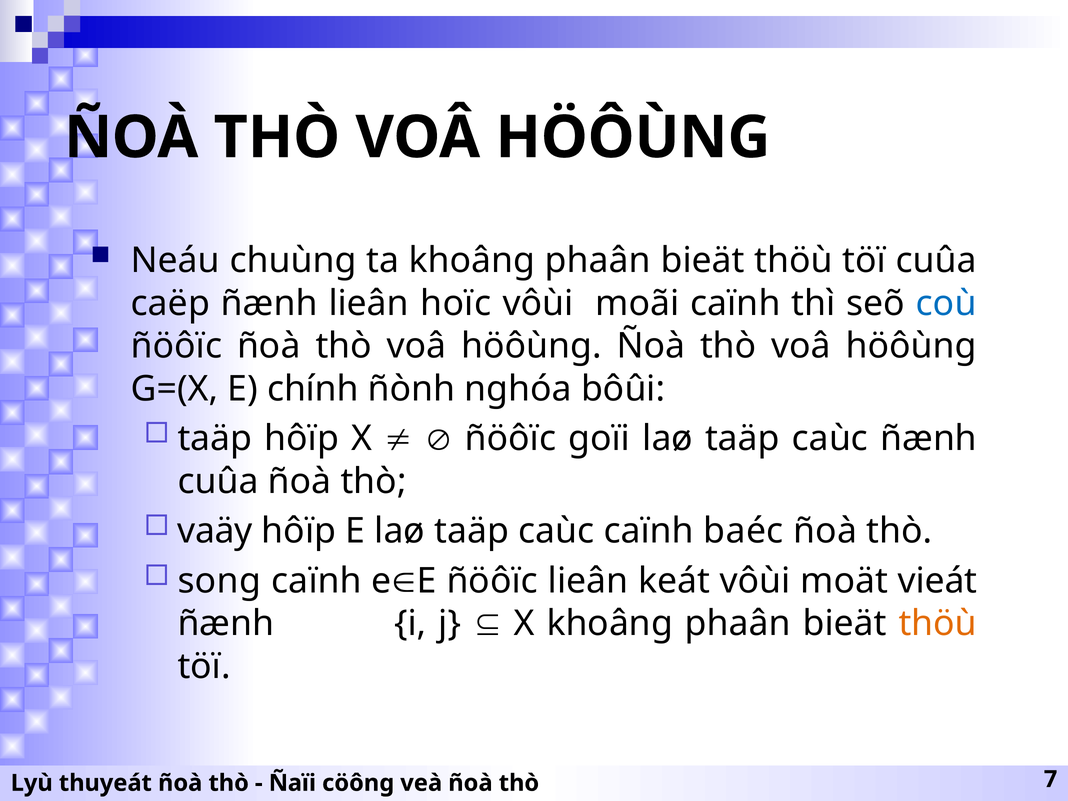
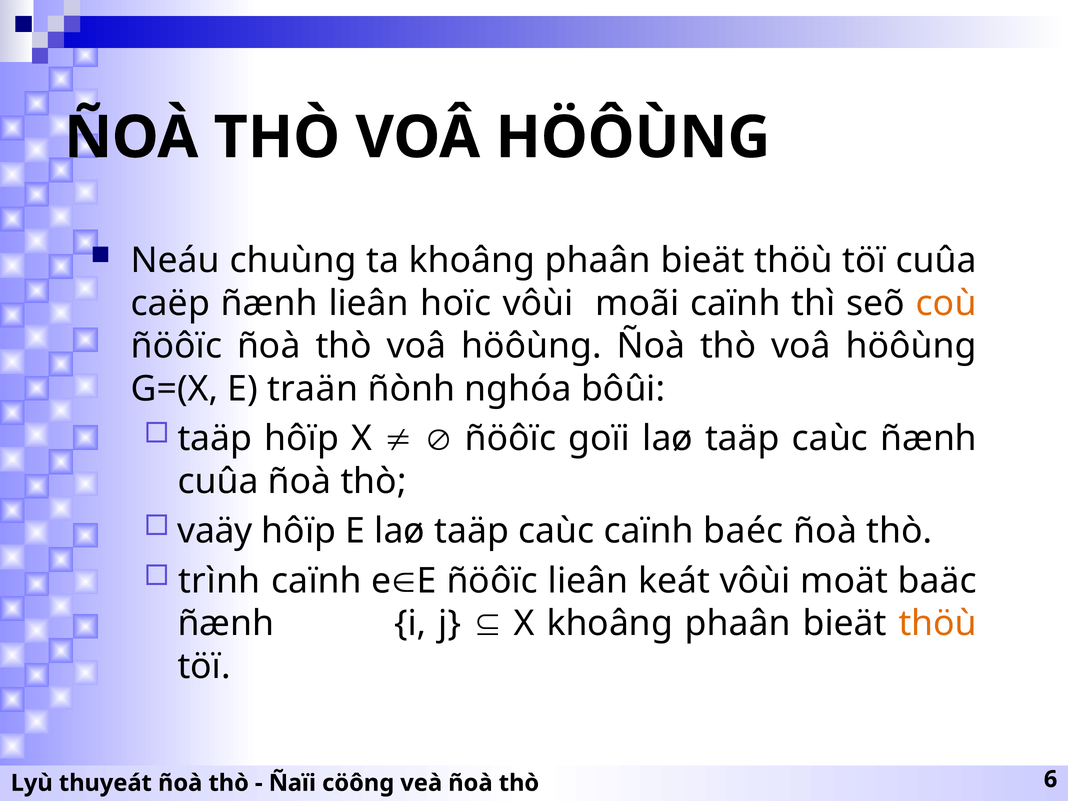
coù colour: blue -> orange (946, 303)
chính: chính -> traän (313, 389)
song: song -> trình (219, 581)
vieát: vieát -> baäc (937, 581)
7: 7 -> 6 (1051, 779)
